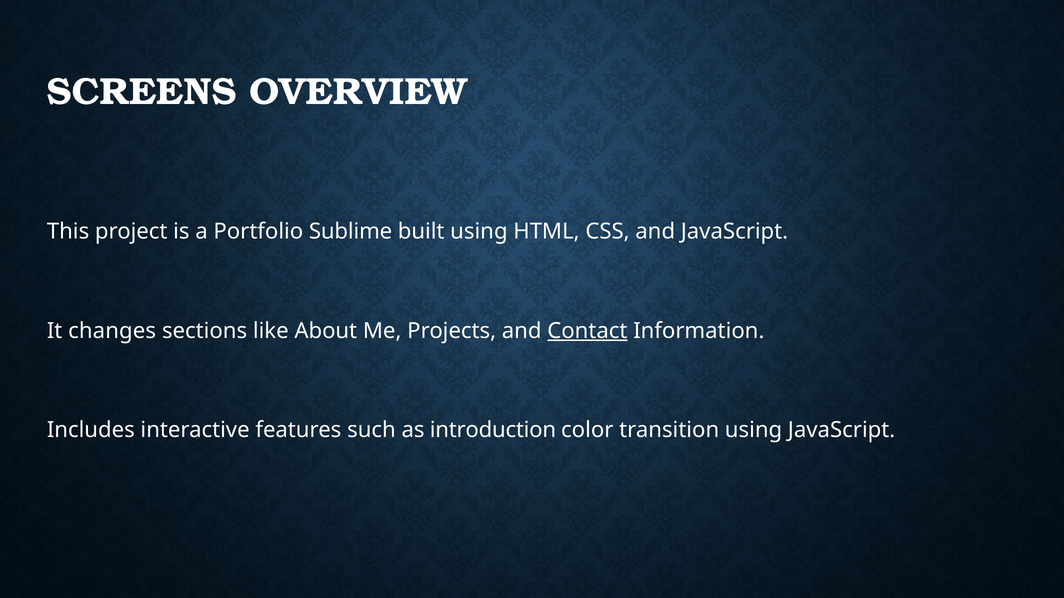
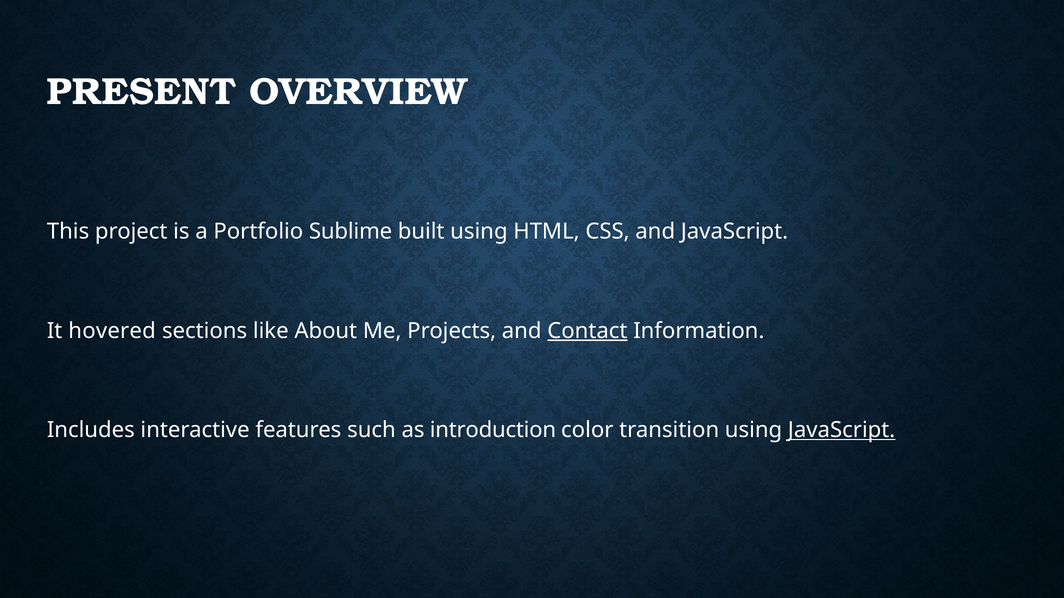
SCREENS: SCREENS -> PRESENT (142, 92)
changes: changes -> hovered (112, 331)
JavaScript underline: none -> present (842, 430)
